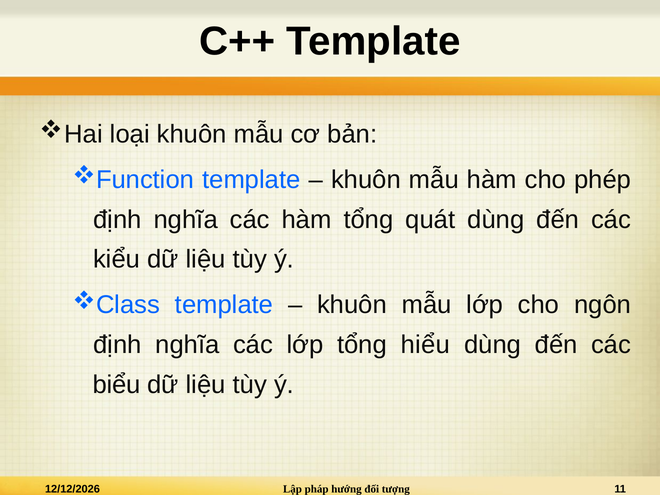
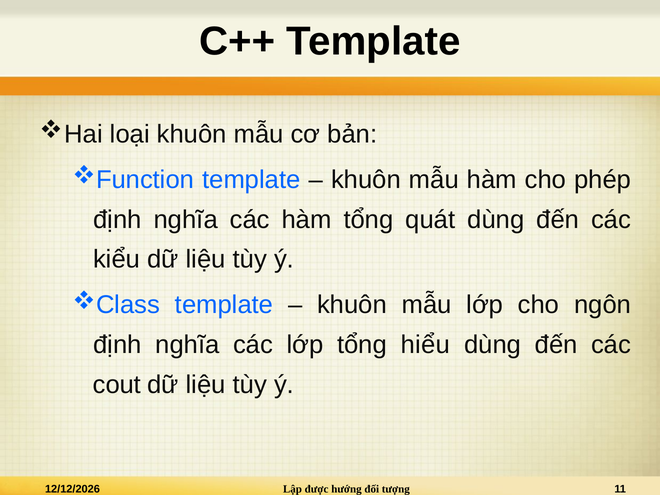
biểu: biểu -> cout (117, 385)
pháp: pháp -> được (317, 489)
